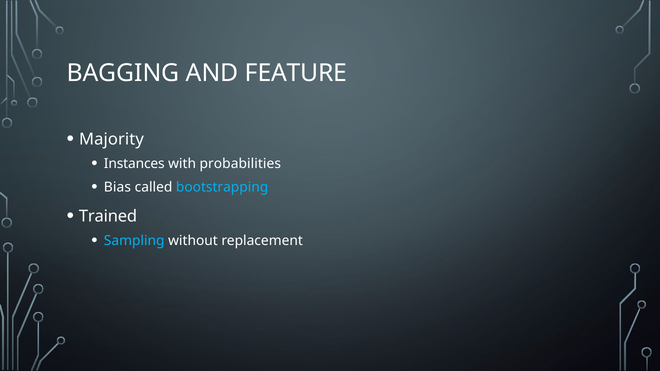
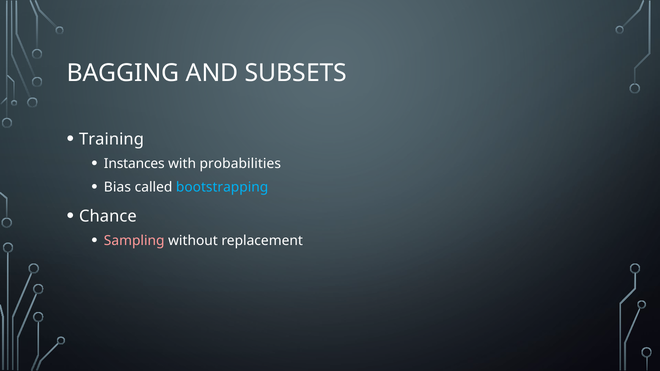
FEATURE: FEATURE -> SUBSETS (296, 73)
Majority: Majority -> Training (112, 139)
Trained: Trained -> Chance (108, 216)
Sampling colour: light blue -> pink (134, 241)
